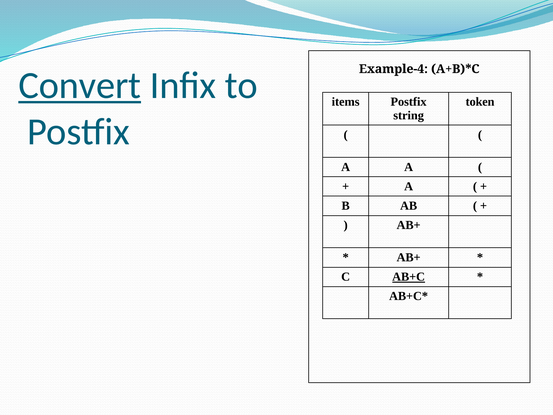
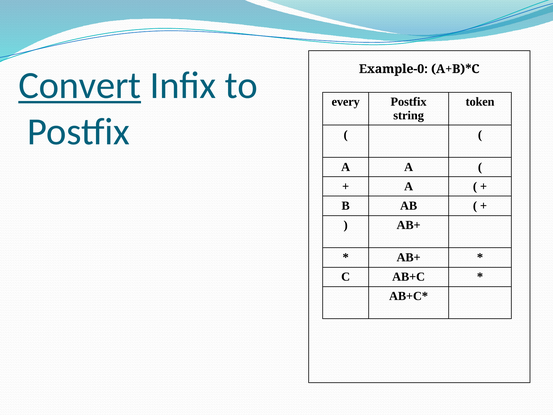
Example-4: Example-4 -> Example-0 (393, 69)
items: items -> every (346, 102)
AB+C underline: present -> none (409, 277)
